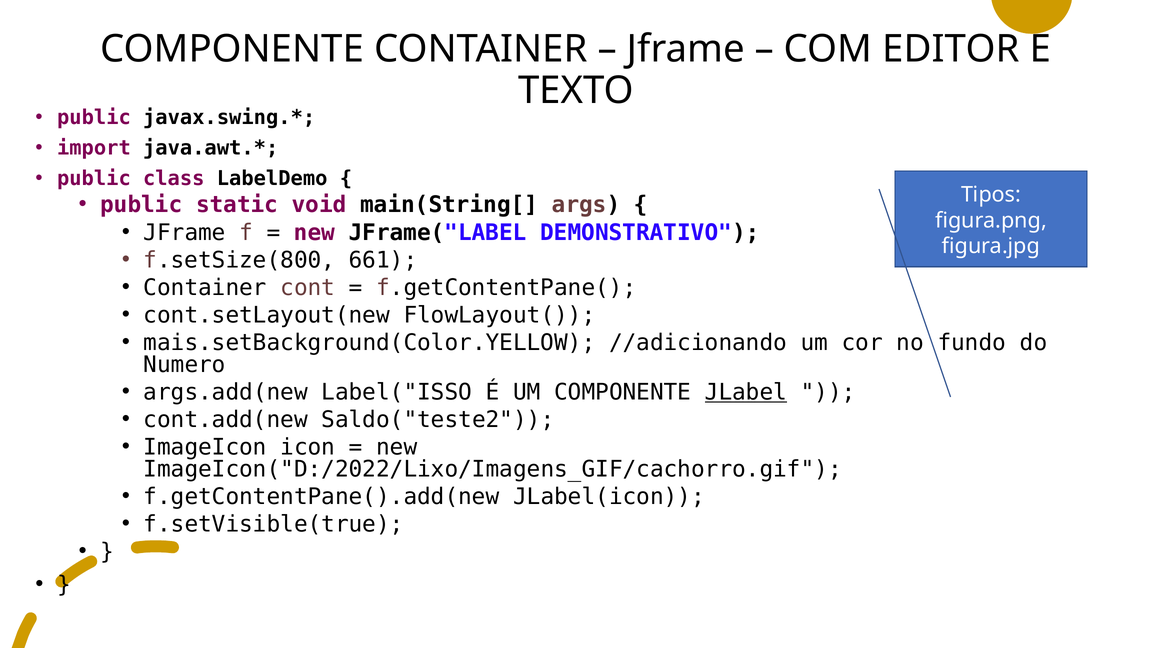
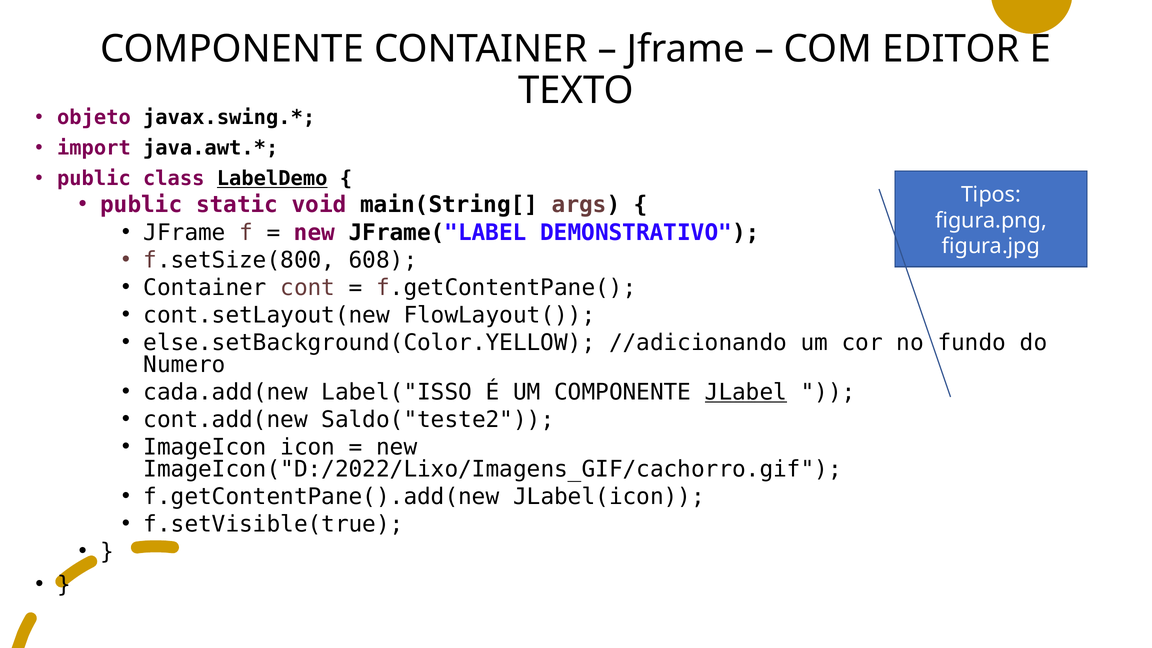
public: public -> objeto (94, 117)
LabelDemo underline: none -> present (272, 179)
661: 661 -> 608 (383, 260)
mais.setBackground(Color.YELLOW: mais.setBackground(Color.YELLOW -> else.setBackground(Color.YELLOW (369, 343)
args.add(new: args.add(new -> cada.add(new (226, 392)
